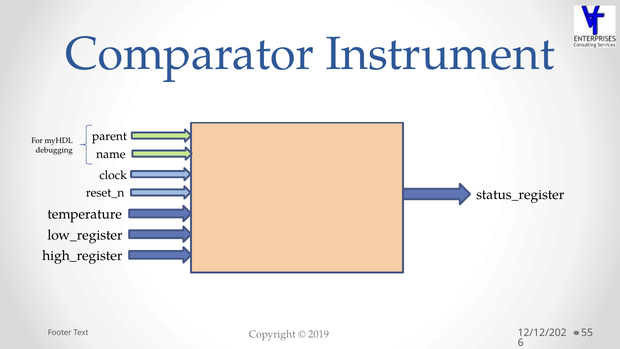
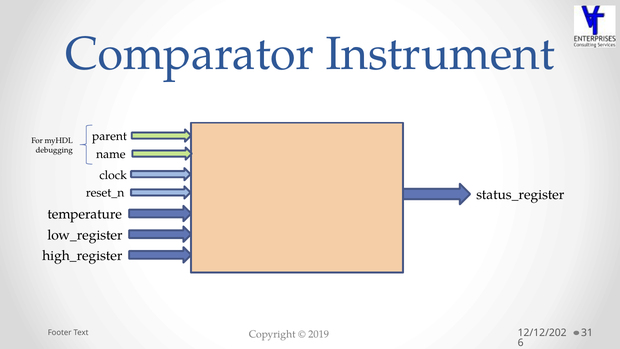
55: 55 -> 31 (587, 332)
